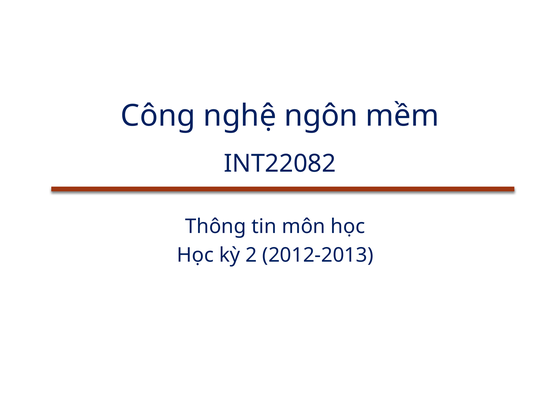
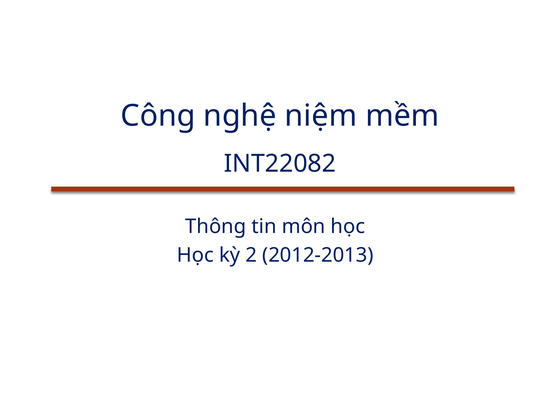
ngôn: ngôn -> niệm (321, 116)
